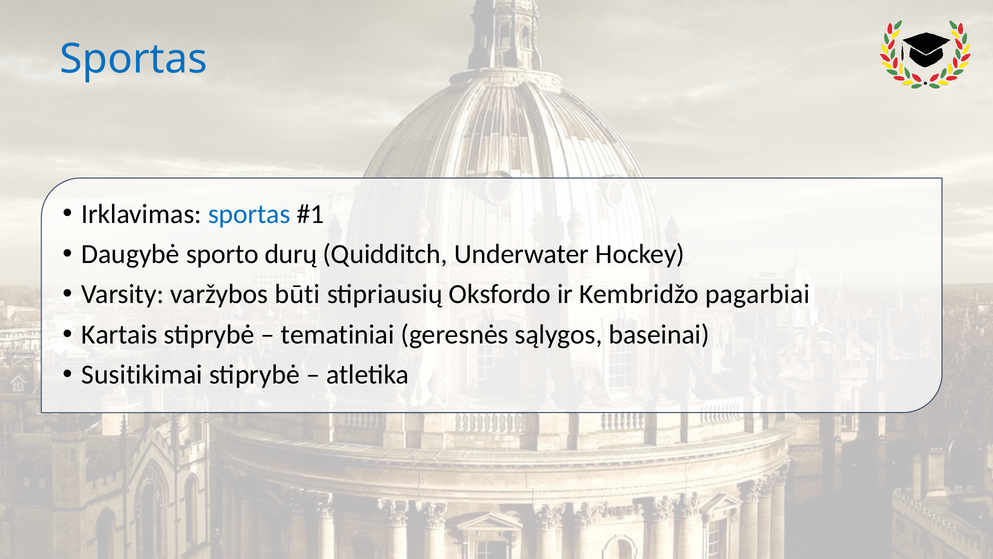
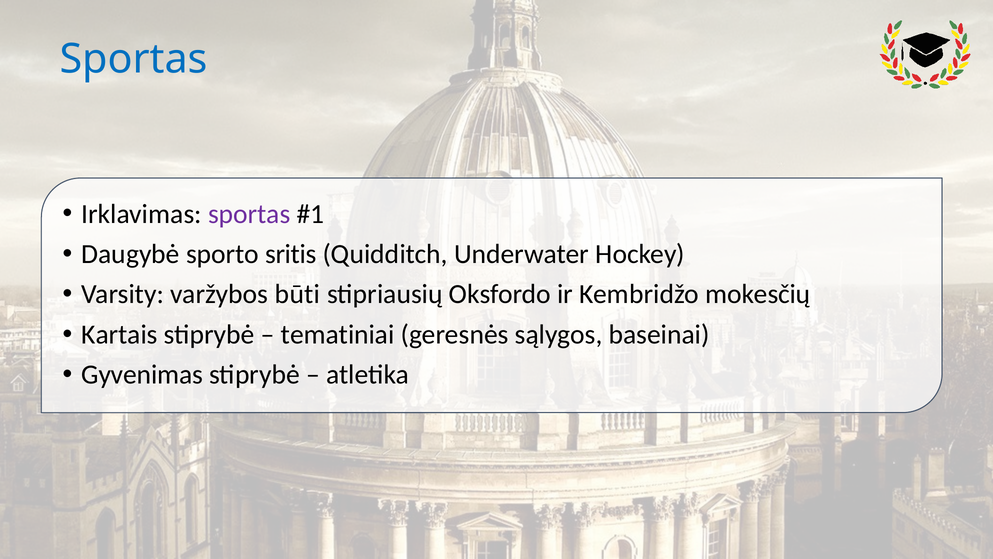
sportas colour: blue -> purple (249, 214)
durų: durų -> sritis (291, 254)
pagarbiai: pagarbiai -> mokesčių (758, 294)
Susitikimai: Susitikimai -> Gyvenimas (142, 374)
